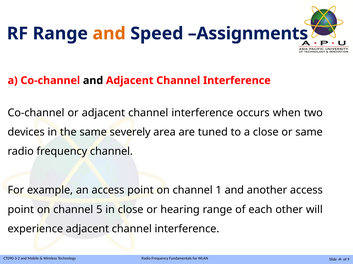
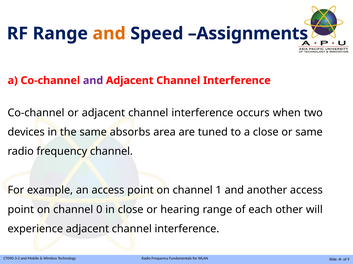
and colour: black -> purple (93, 81)
severely: severely -> absorbs (130, 132)
5: 5 -> 0 (99, 210)
